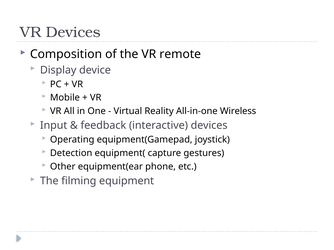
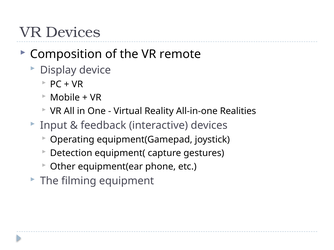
Wireless: Wireless -> Realities (238, 111)
